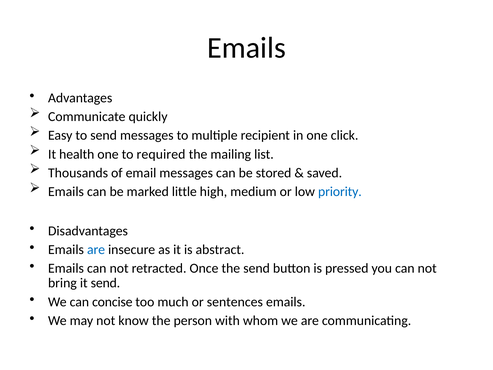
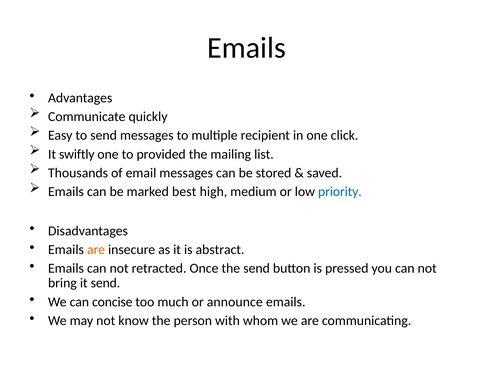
health: health -> swiftly (77, 154)
required: required -> provided (161, 154)
little: little -> best (184, 192)
are colour: blue -> orange (96, 249)
sentences: sentences -> announce (235, 302)
